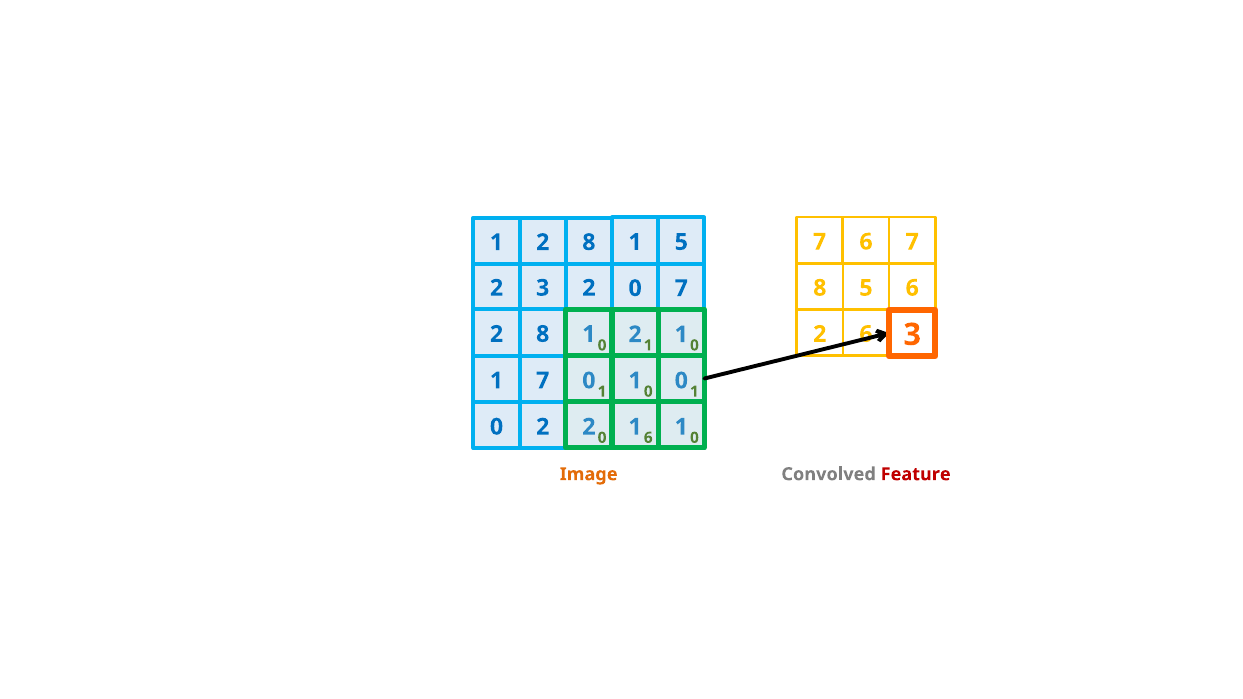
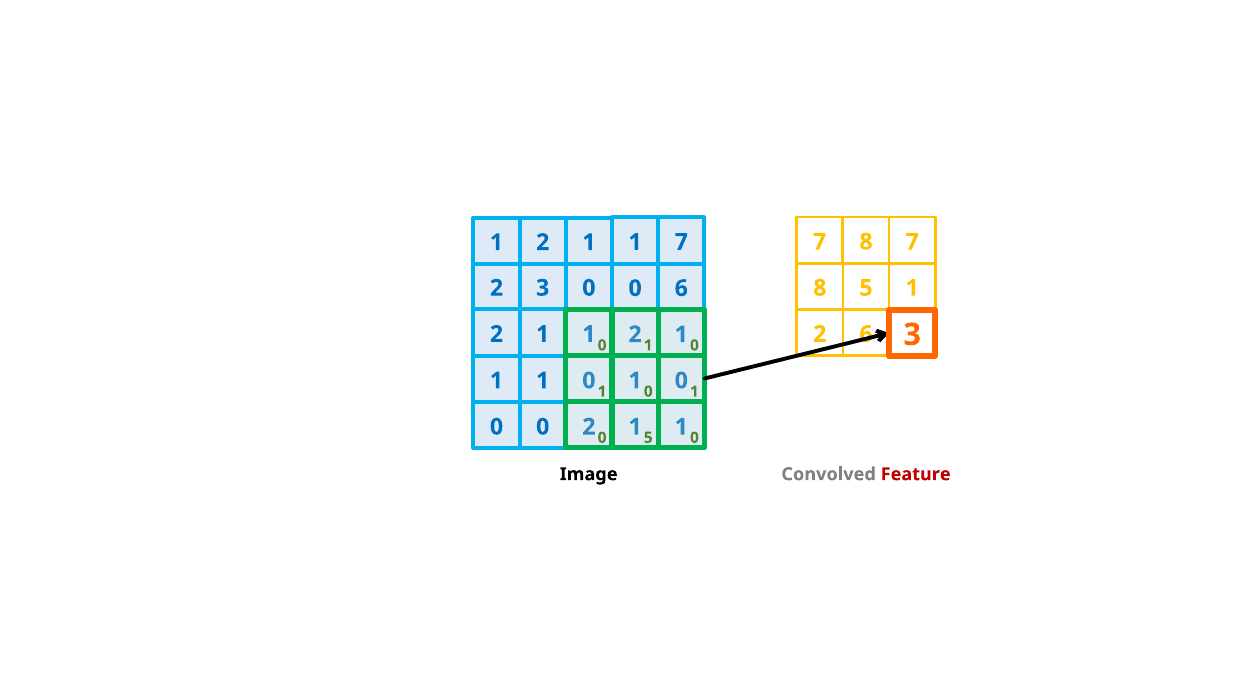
6: 6 -> 8 (866, 242)
1 5: 5 -> 7 (681, 242)
1 2 8: 8 -> 1 (589, 242)
3 2: 2 -> 0 (589, 288)
5 6: 6 -> 1 (912, 288)
0 7: 7 -> 6 (681, 288)
8: 8 -> 1 (543, 334)
7: 7 -> 1 (543, 381)
2: 2 -> 0 (543, 427)
0 6: 6 -> 5 (648, 438)
Image colour: orange -> black (589, 474)
